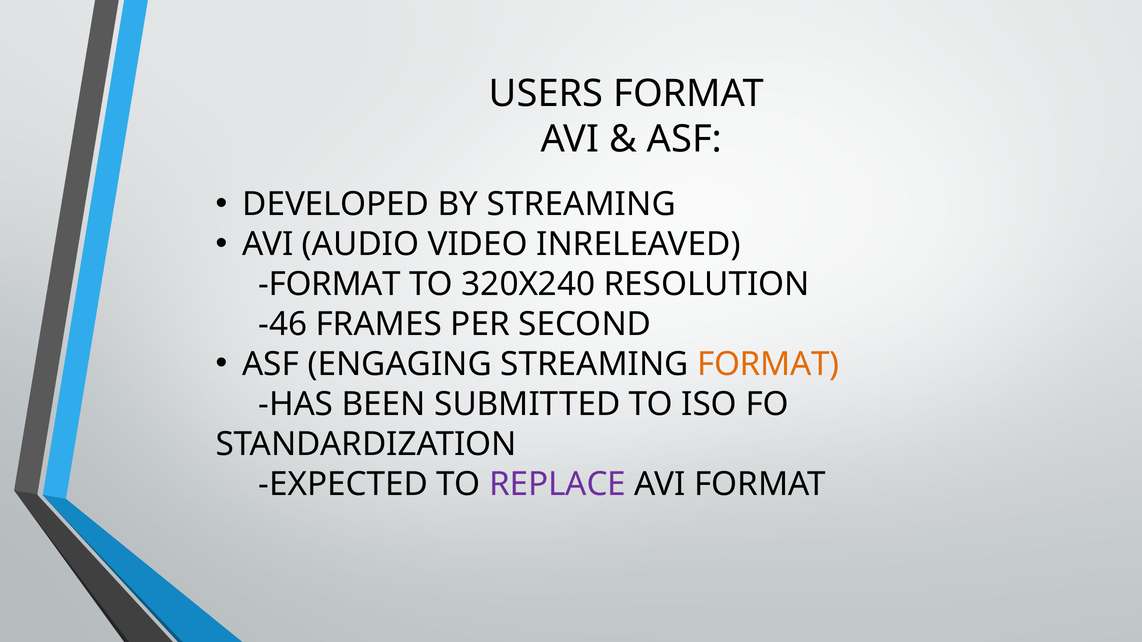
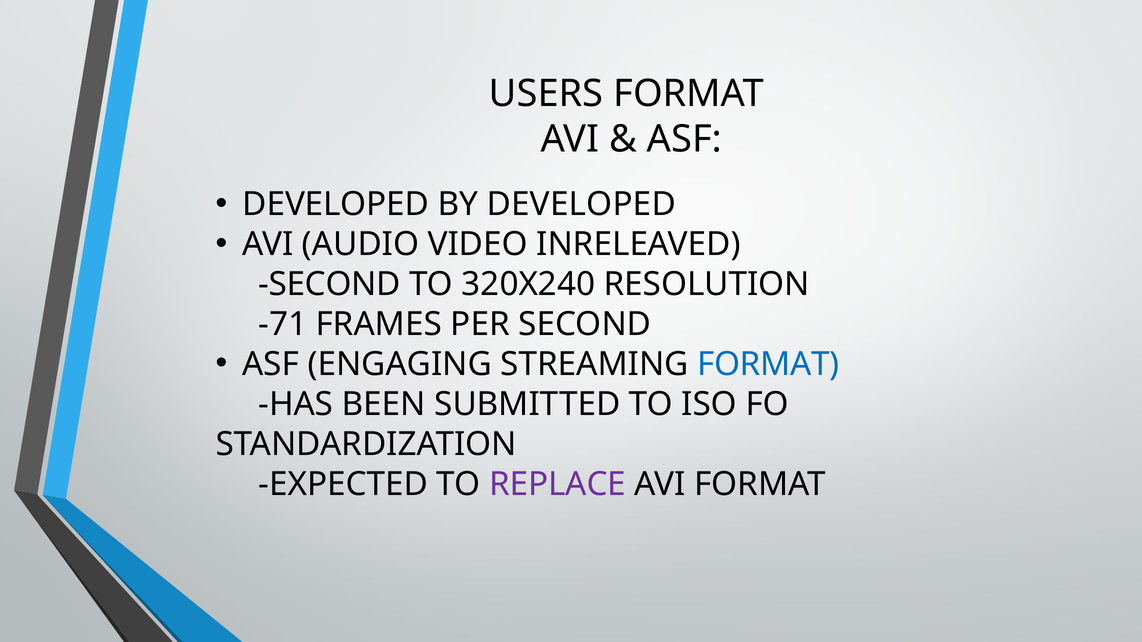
BY STREAMING: STREAMING -> DEVELOPED (581, 205)
FORMAT: FORMAT -> SECOND (330, 285)
-46: -46 -> -71 (283, 325)
FORMAT colour: orange -> blue (768, 365)
